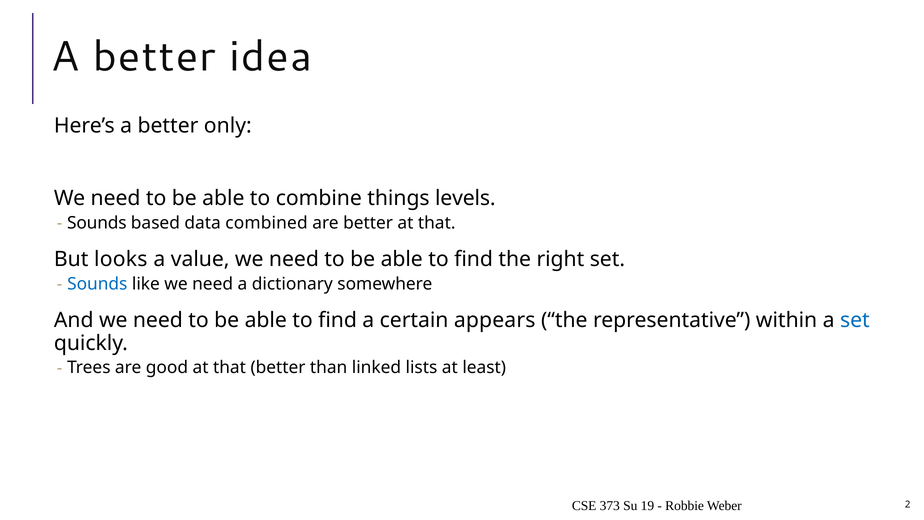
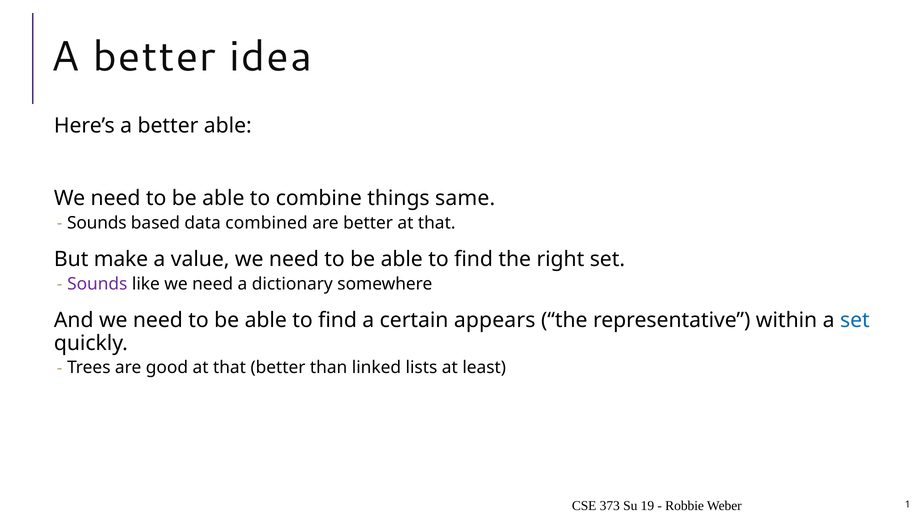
better only: only -> able (228, 126)
levels: levels -> same (465, 198)
looks: looks -> make (121, 259)
Sounds colour: blue -> purple (97, 284)
2: 2 -> 1 (908, 505)
